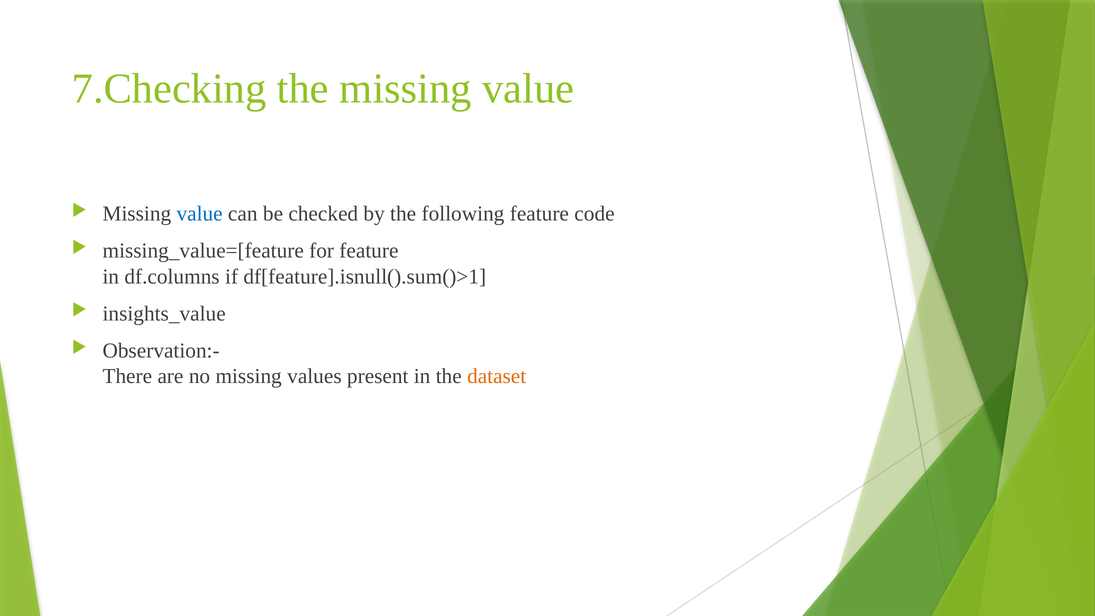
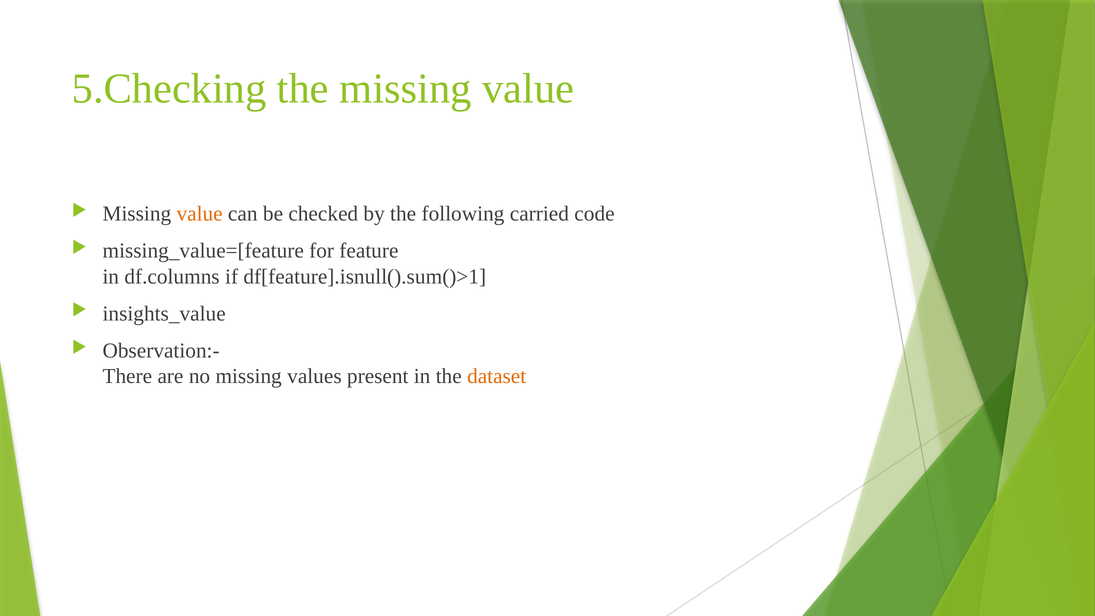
7.Checking: 7.Checking -> 5.Checking (169, 89)
value colour: blue -> orange (200, 214)
following feature: feature -> carried (539, 214)
